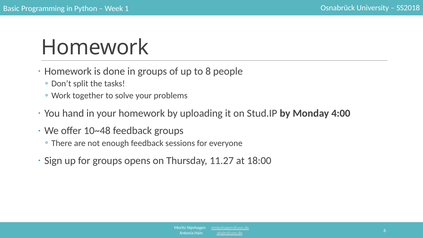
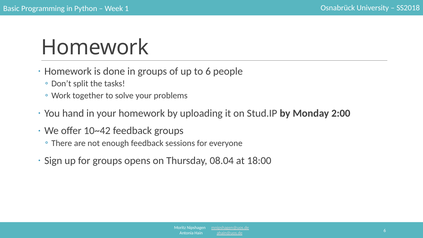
to 8: 8 -> 6 (208, 71)
4:00: 4:00 -> 2:00 (341, 113)
10~48: 10~48 -> 10~42 (97, 131)
11.27: 11.27 -> 08.04 (222, 161)
